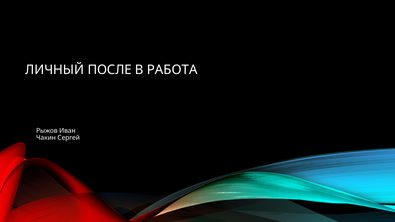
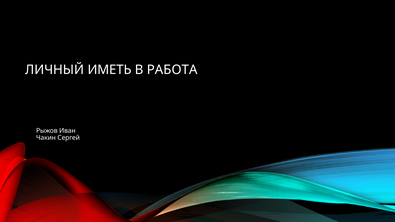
ПОСЛЕ: ПОСЛЕ -> ИМЕТЬ (110, 70)
